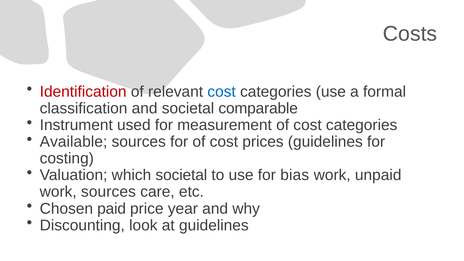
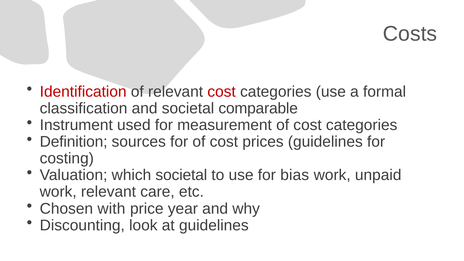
cost colour: blue -> red (222, 92)
Available: Available -> Definition (74, 142)
work sources: sources -> relevant (109, 192)
paid: paid -> with (111, 209)
